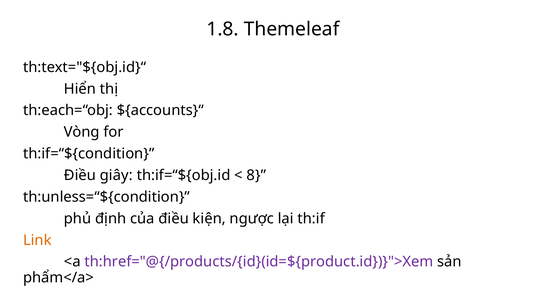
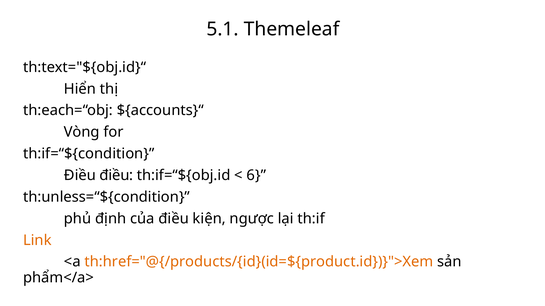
1.8: 1.8 -> 5.1 (223, 29)
Điều giây: giây -> điều (116, 176)
8: 8 -> 6 (256, 176)
th:href="@{/products/{id}(id=${product.id})}">Xem colour: purple -> orange (259, 262)
